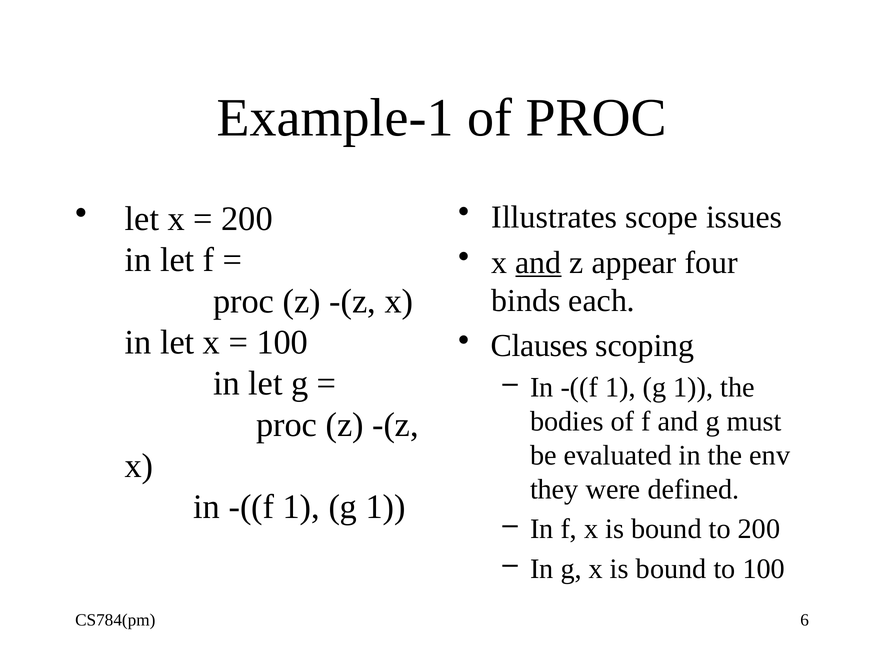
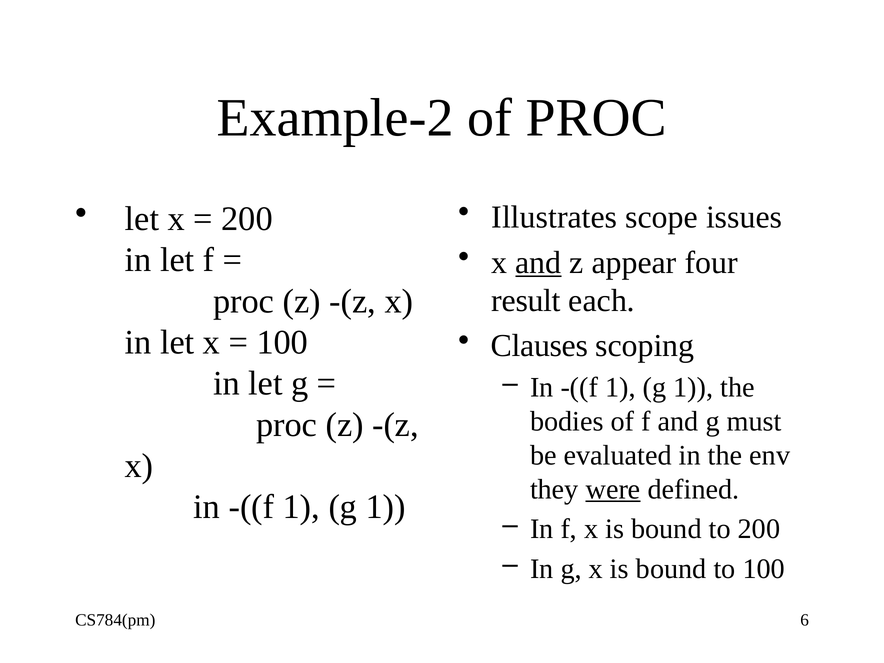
Example-1: Example-1 -> Example-2 (335, 118)
binds: binds -> result (526, 301)
were underline: none -> present (613, 489)
